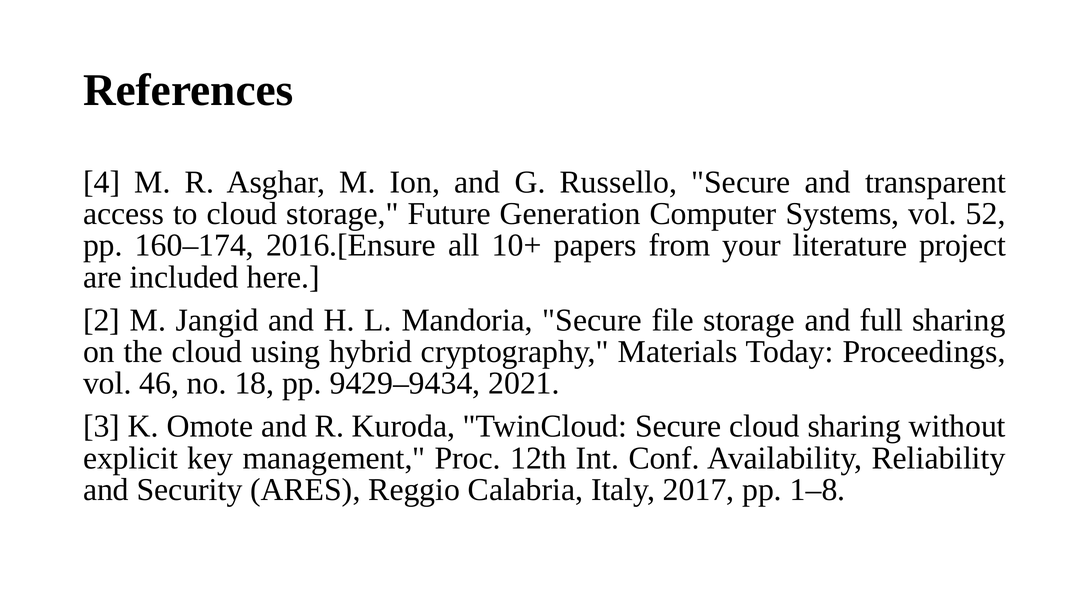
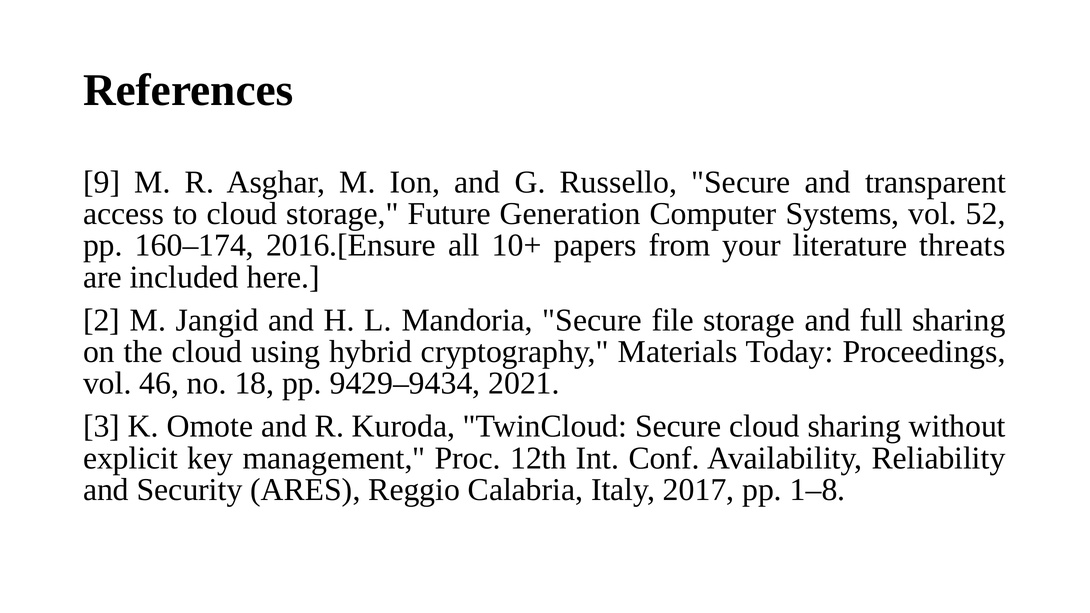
4: 4 -> 9 (102, 182)
project: project -> threats (962, 245)
